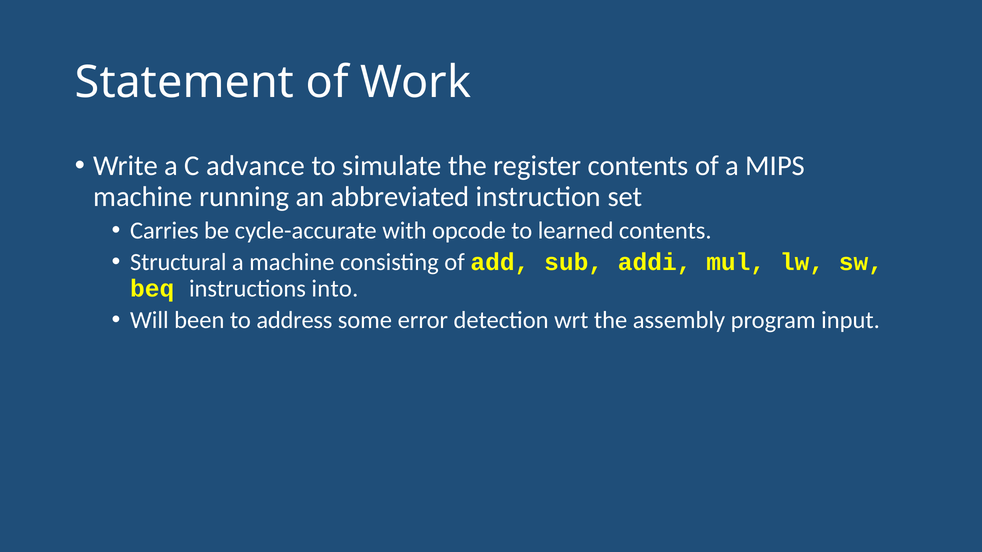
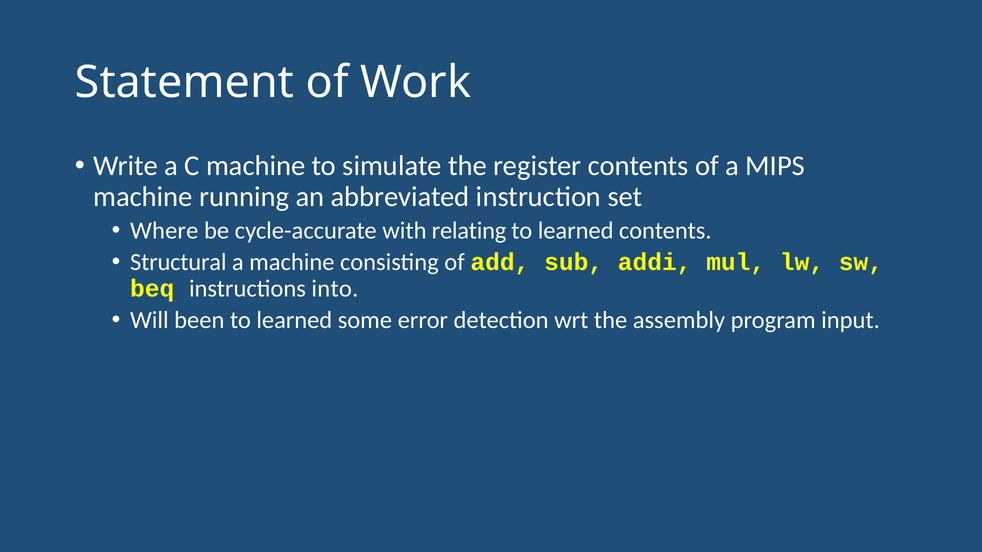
C advance: advance -> machine (256, 166)
Carries: Carries -> Where (164, 231)
opcode: opcode -> relating (469, 231)
address: address -> learned (294, 321)
